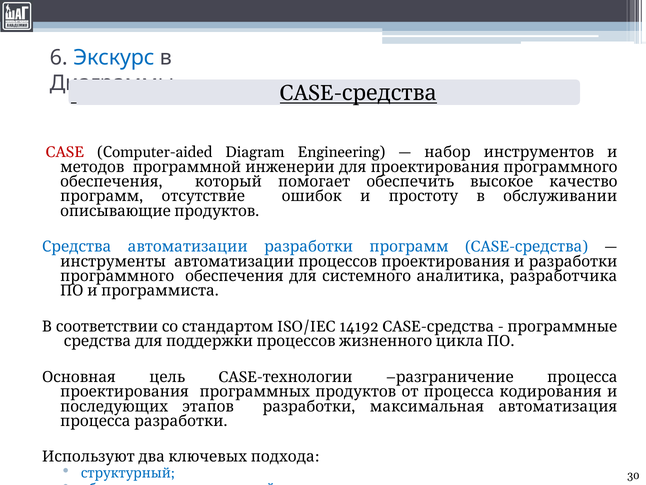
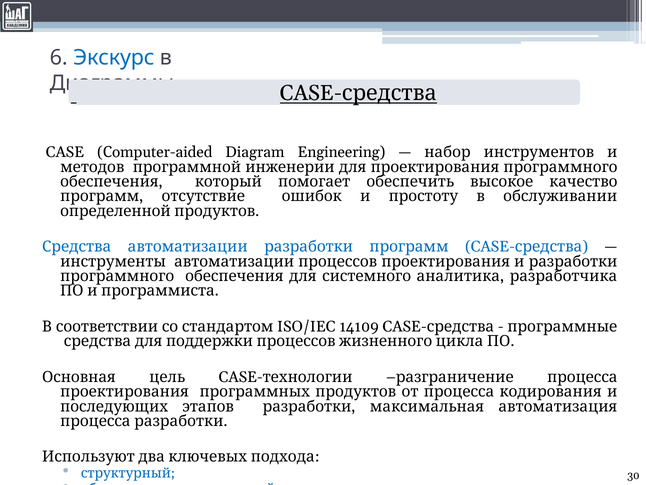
CASE colour: red -> black (65, 152)
описывающие: описывающие -> определенной (115, 211)
14192: 14192 -> 14109 (359, 326)
